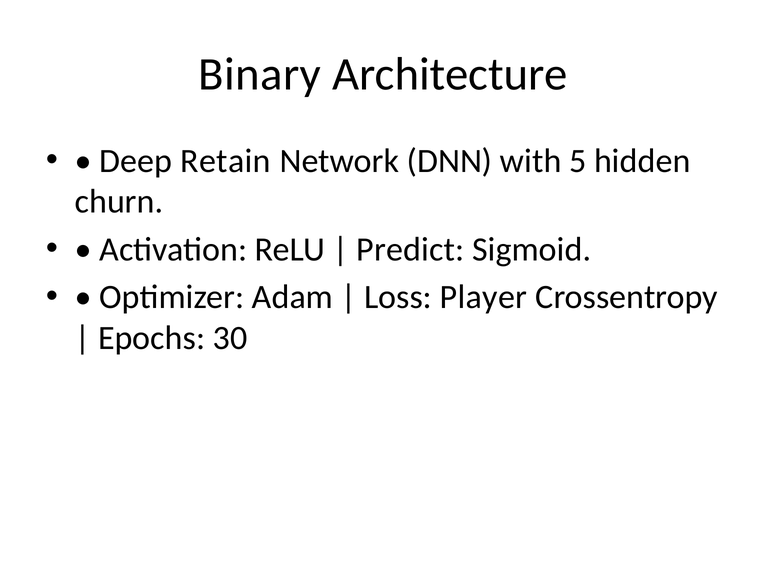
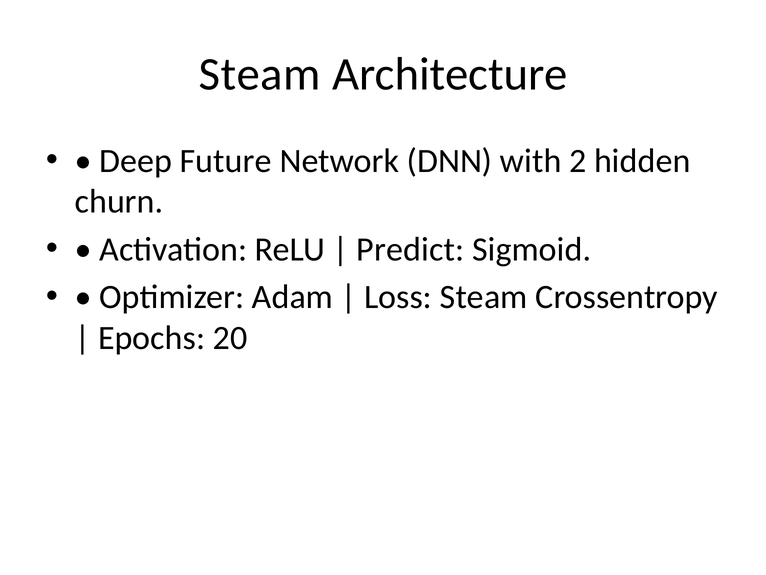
Binary: Binary -> Steam (260, 74)
Retain: Retain -> Future (226, 161)
5: 5 -> 2 (578, 161)
Loss Player: Player -> Steam (484, 297)
30: 30 -> 20 (230, 338)
